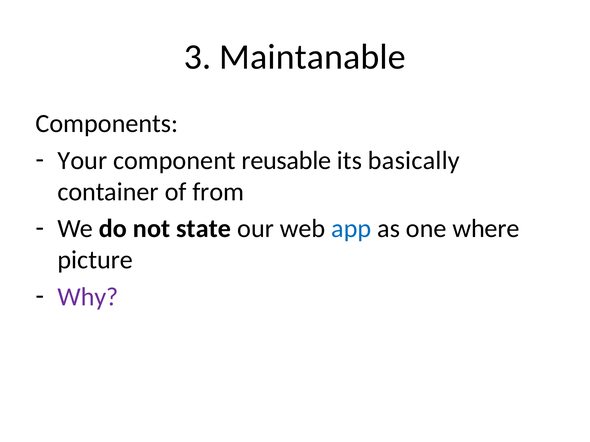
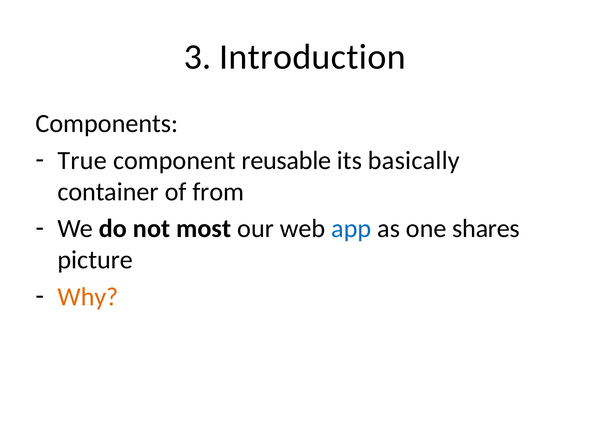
Maintanable: Maintanable -> Introduction (312, 57)
Your: Your -> True (82, 161)
state: state -> most (204, 229)
where: where -> shares (486, 229)
Why colour: purple -> orange (88, 297)
